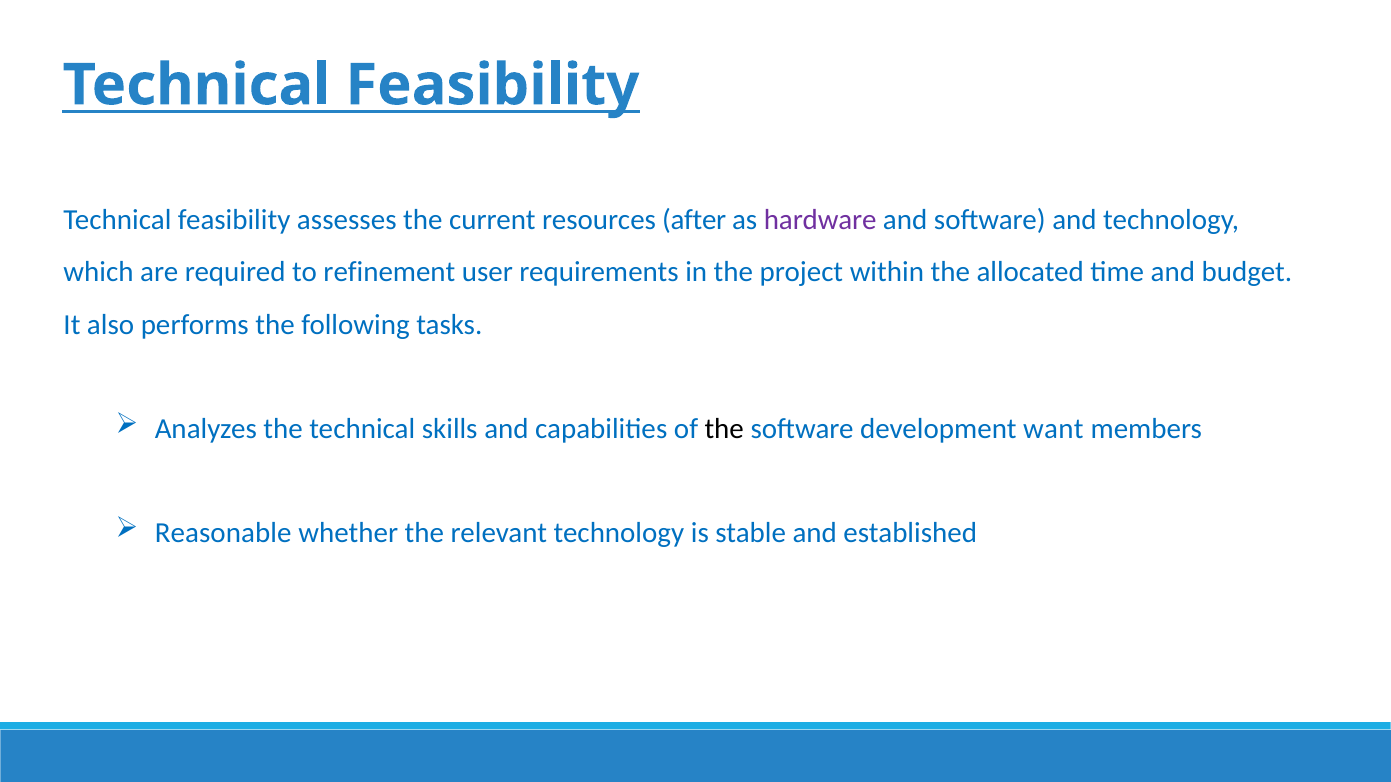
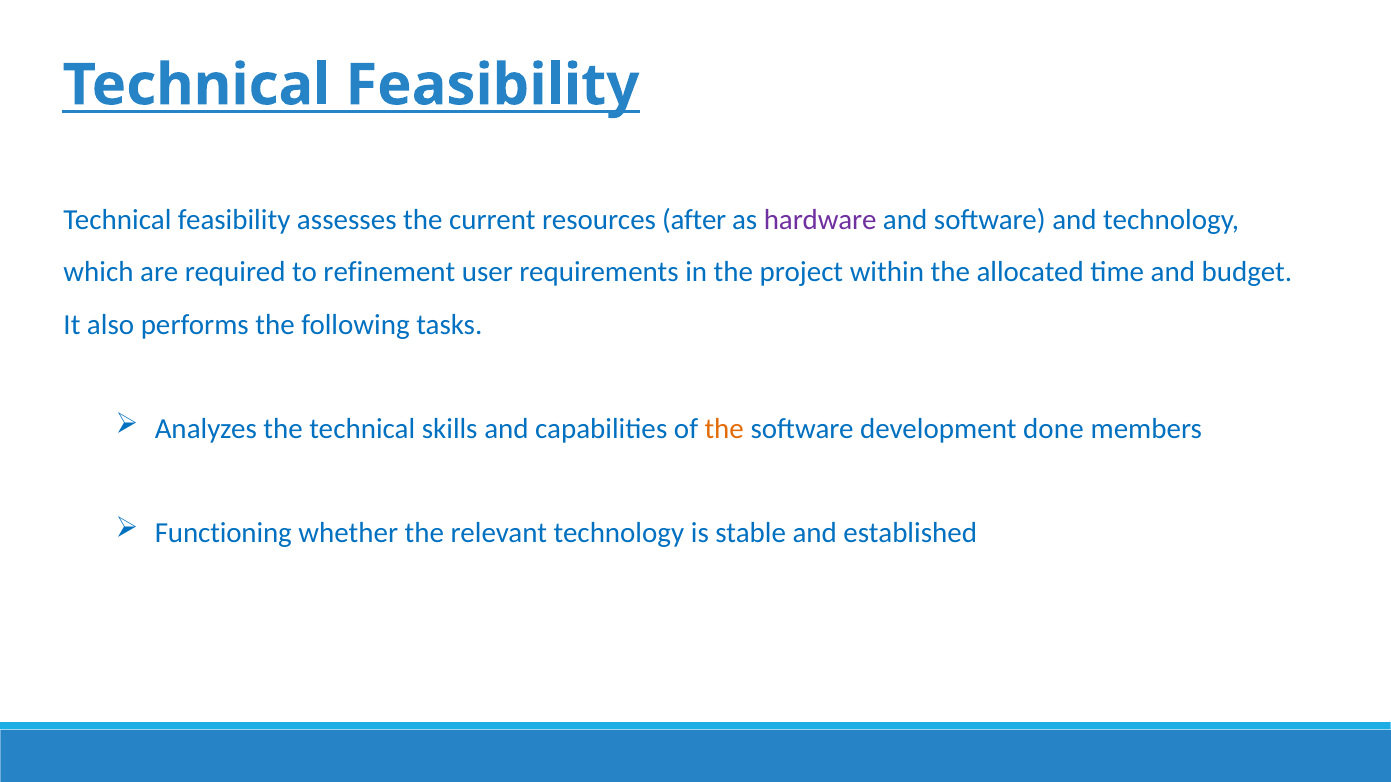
the colour: black -> orange (724, 429)
want: want -> done (1053, 429)
Reasonable: Reasonable -> Functioning (223, 533)
